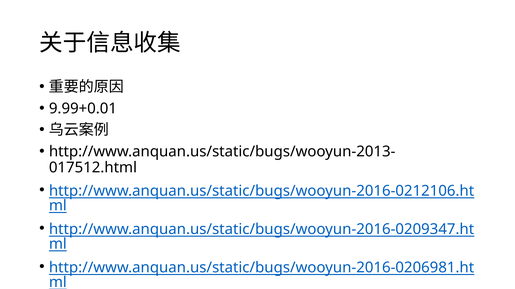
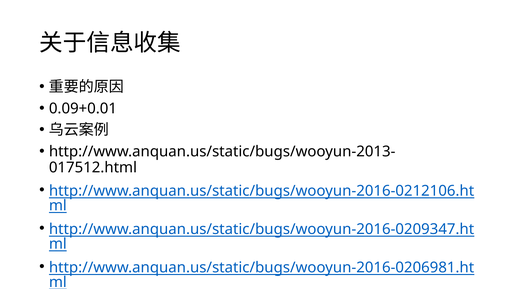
9.99+0.01: 9.99+0.01 -> 0.09+0.01 (83, 109)
